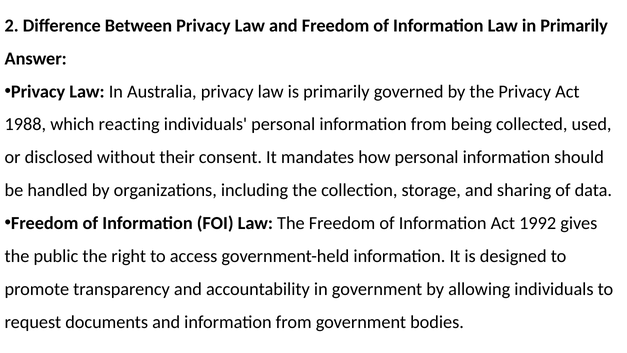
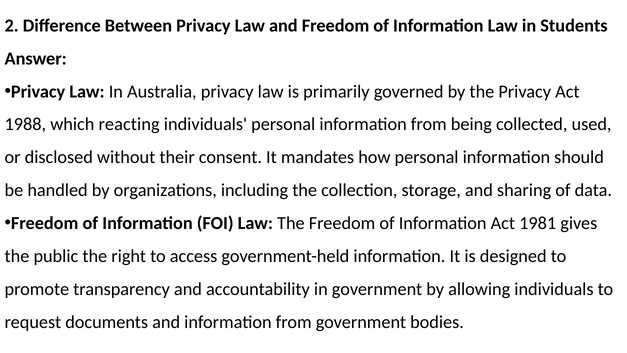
in Primarily: Primarily -> Students (574, 26)
1992: 1992 -> 1981 (538, 223)
